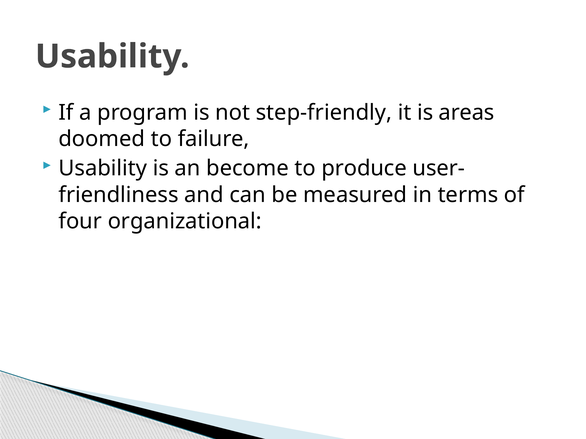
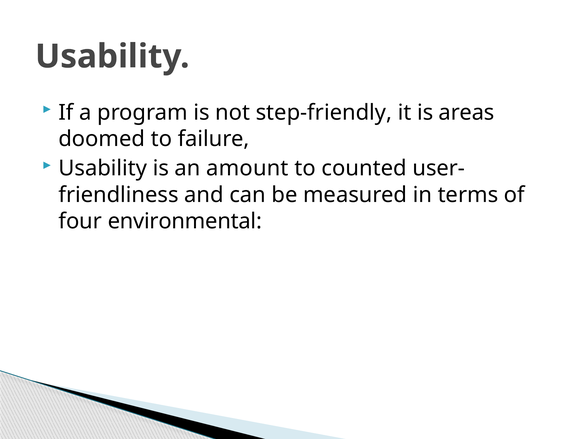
become: become -> amount (247, 169)
produce: produce -> counted (364, 169)
organizational: organizational -> environmental (185, 221)
